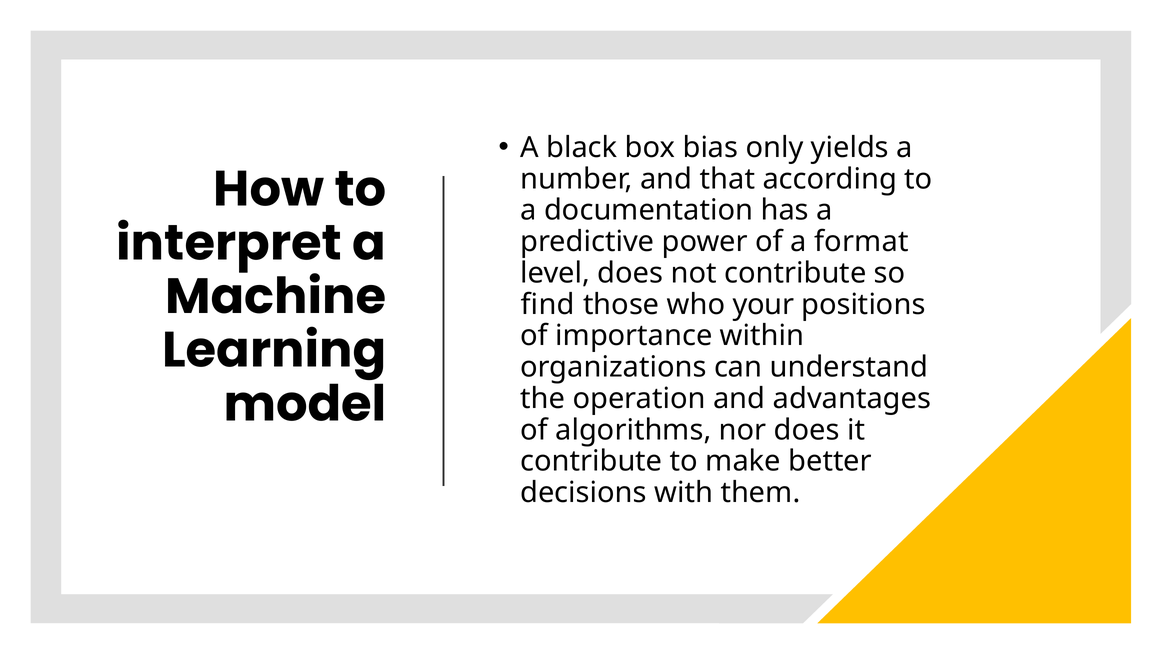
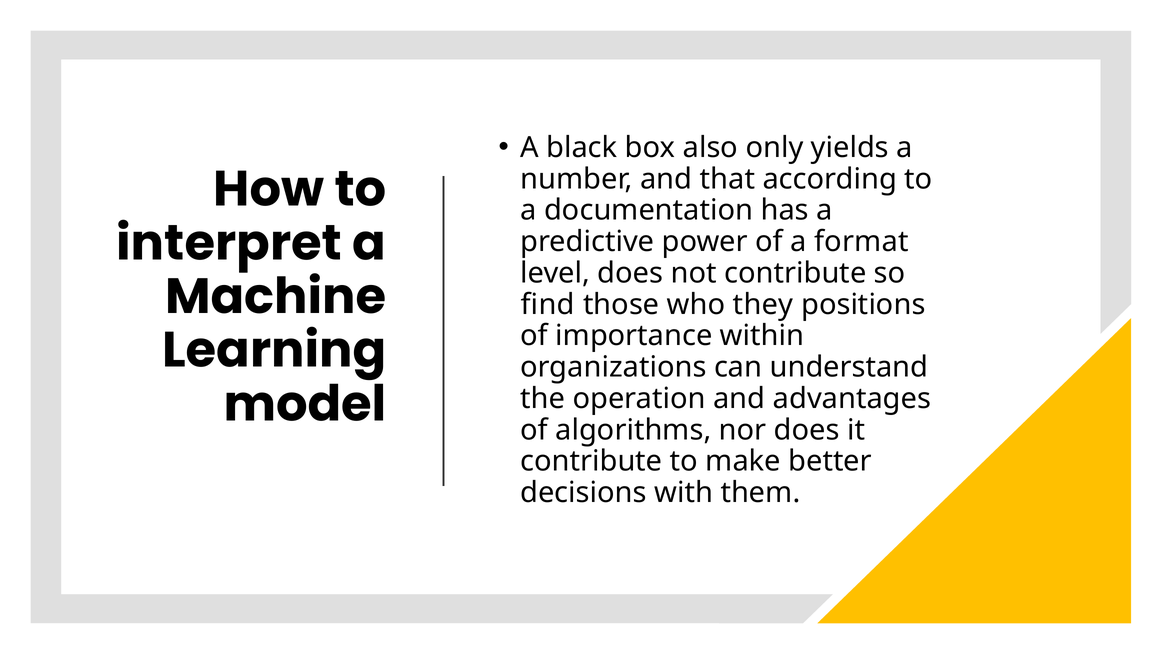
bias: bias -> also (710, 147)
your: your -> they (763, 304)
